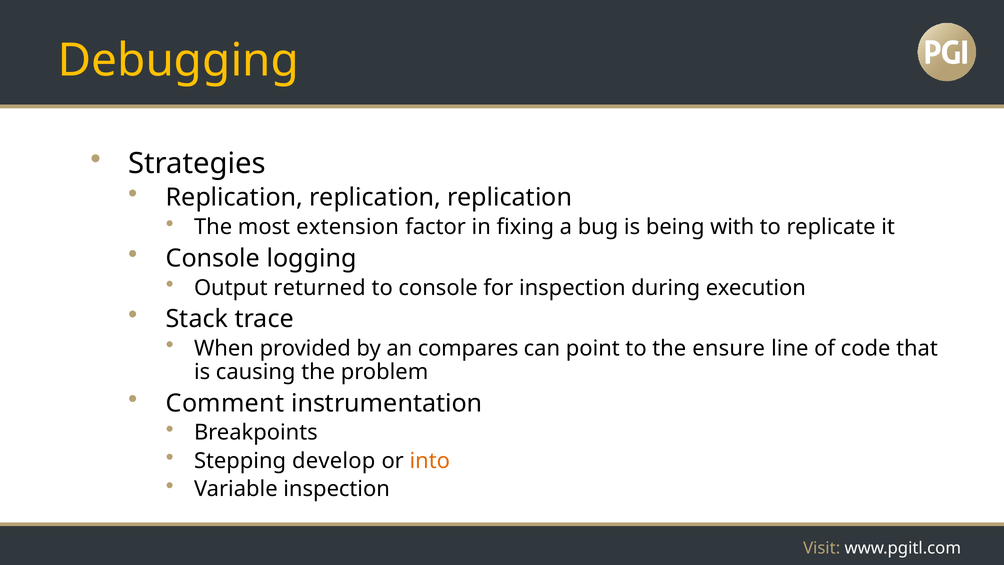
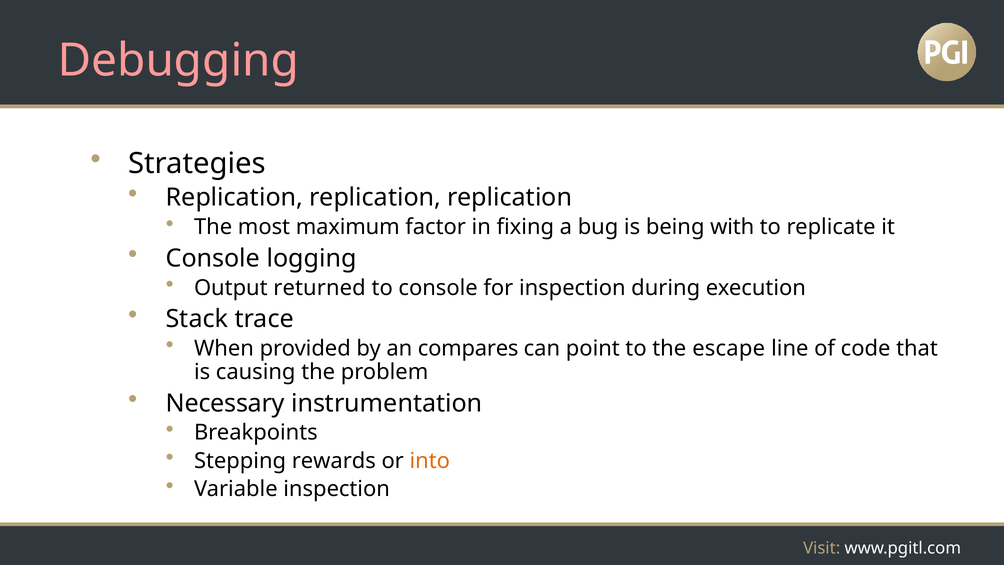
Debugging colour: yellow -> pink (178, 61)
extension: extension -> maximum (348, 227)
ensure: ensure -> escape (729, 348)
Comment: Comment -> Necessary (225, 403)
develop: develop -> rewards (334, 461)
